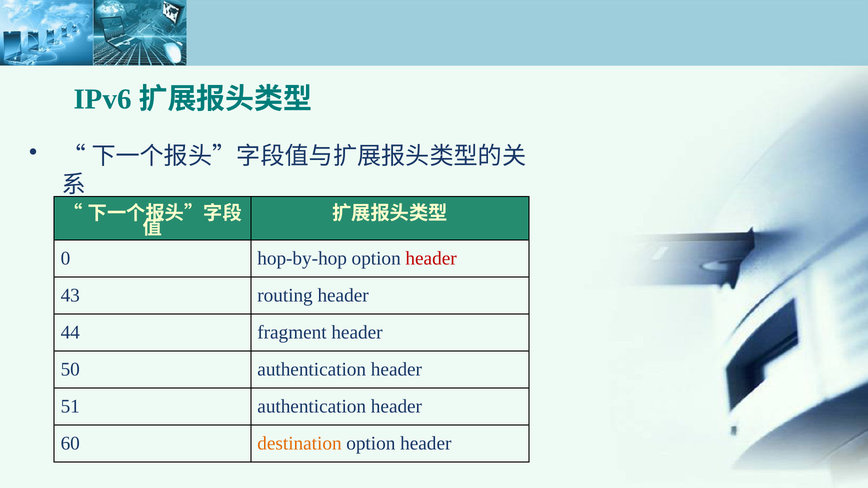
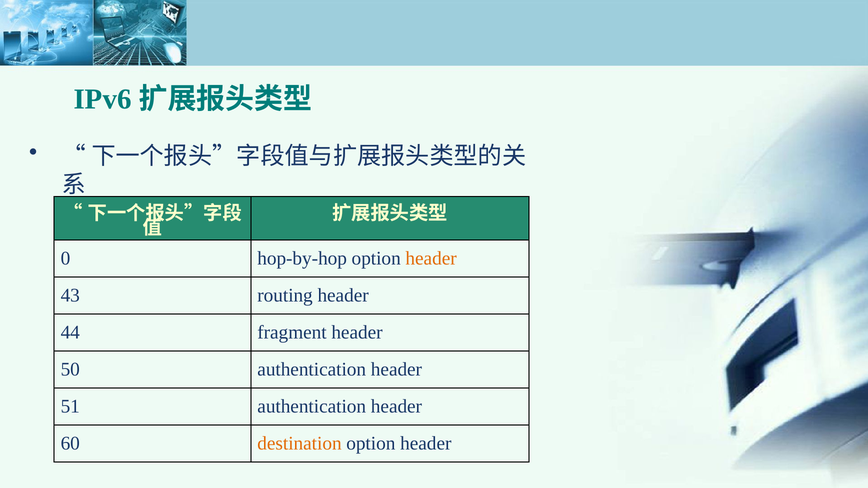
header colour: red -> orange (431, 258)
